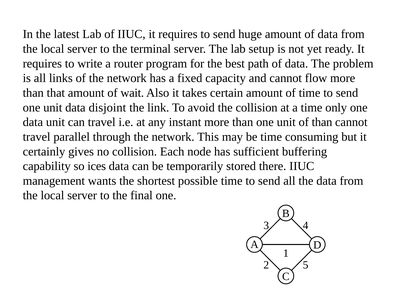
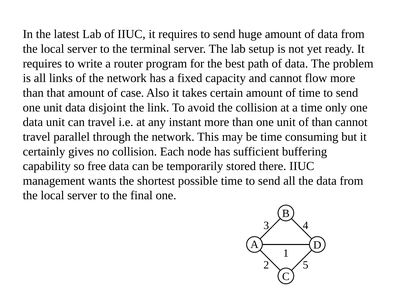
wait: wait -> case (132, 93)
ices: ices -> free (97, 166)
